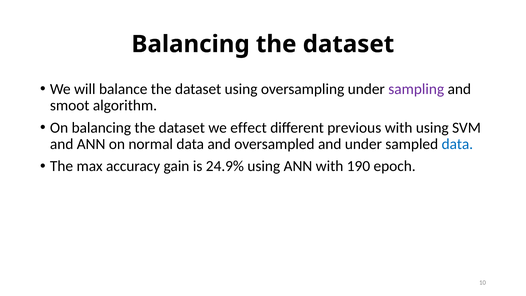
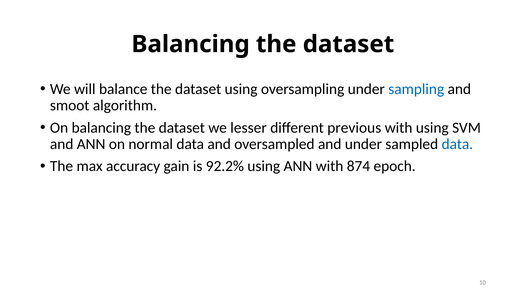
sampling colour: purple -> blue (416, 89)
effect: effect -> lesser (249, 128)
24.9%: 24.9% -> 92.2% (225, 166)
190: 190 -> 874 (358, 166)
